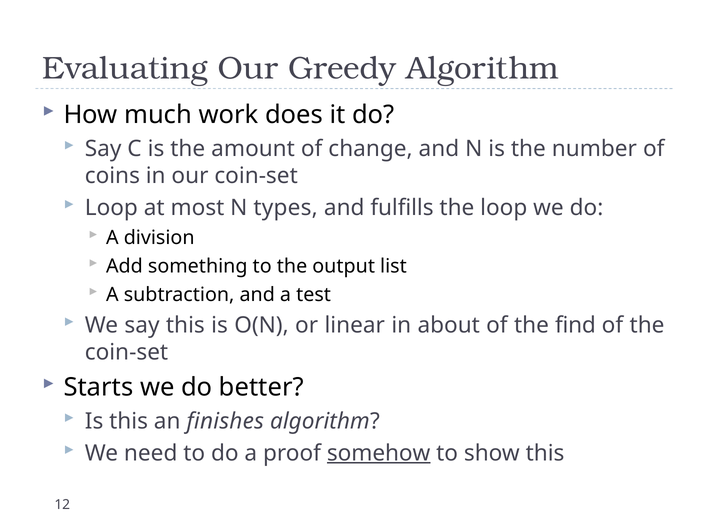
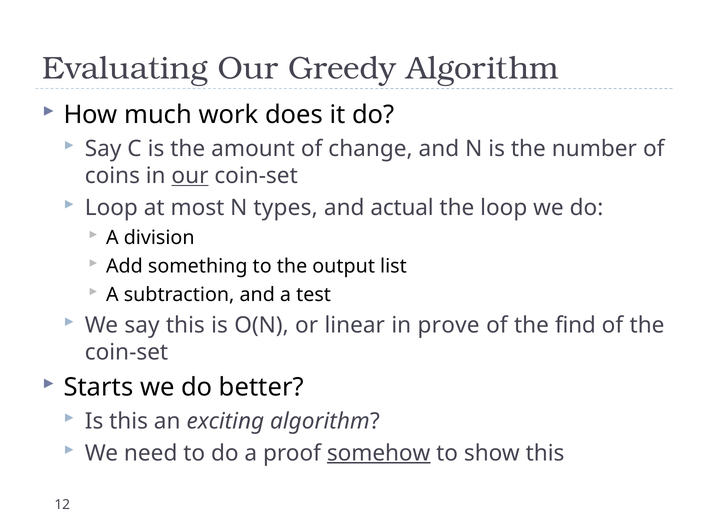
our underline: none -> present (190, 176)
fulfills: fulfills -> actual (402, 208)
about: about -> prove (449, 325)
finishes: finishes -> exciting (225, 421)
